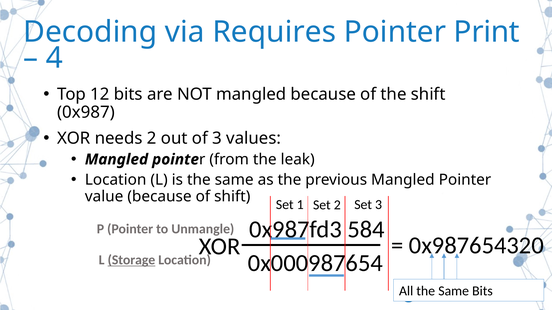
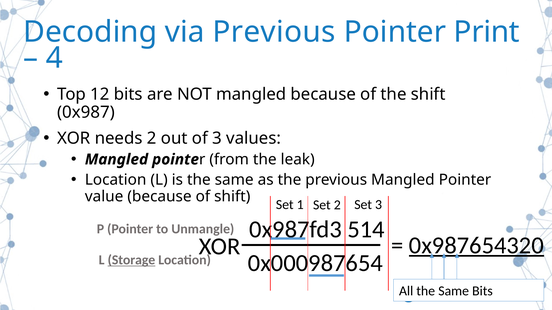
via Requires: Requires -> Previous (274, 32)
584: 584 -> 514 (366, 230)
0x987654320 underline: none -> present (476, 246)
